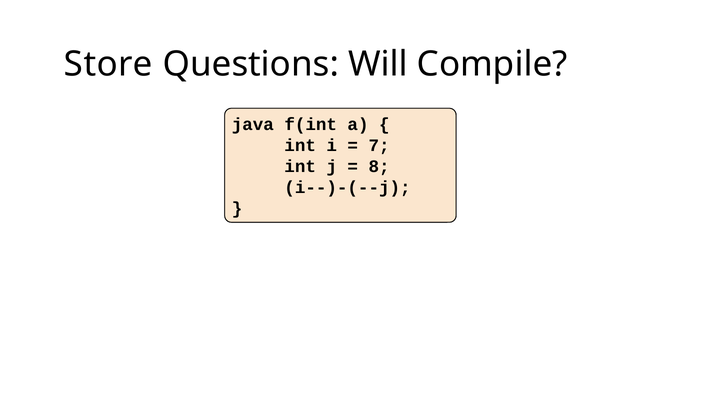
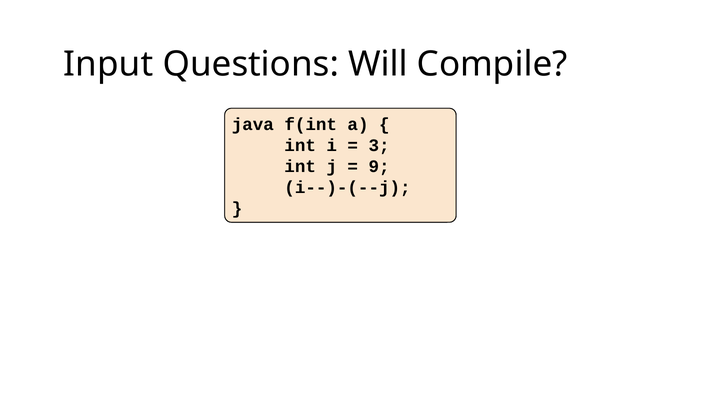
Store: Store -> Input (108, 64)
7: 7 -> 3 (379, 146)
8: 8 -> 9 (379, 167)
